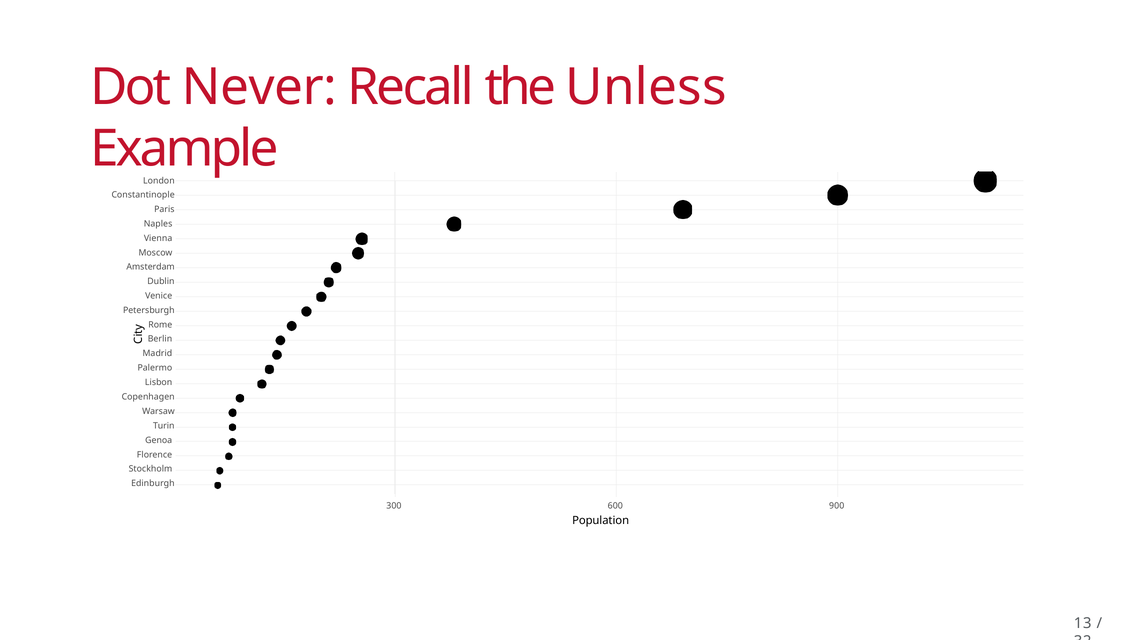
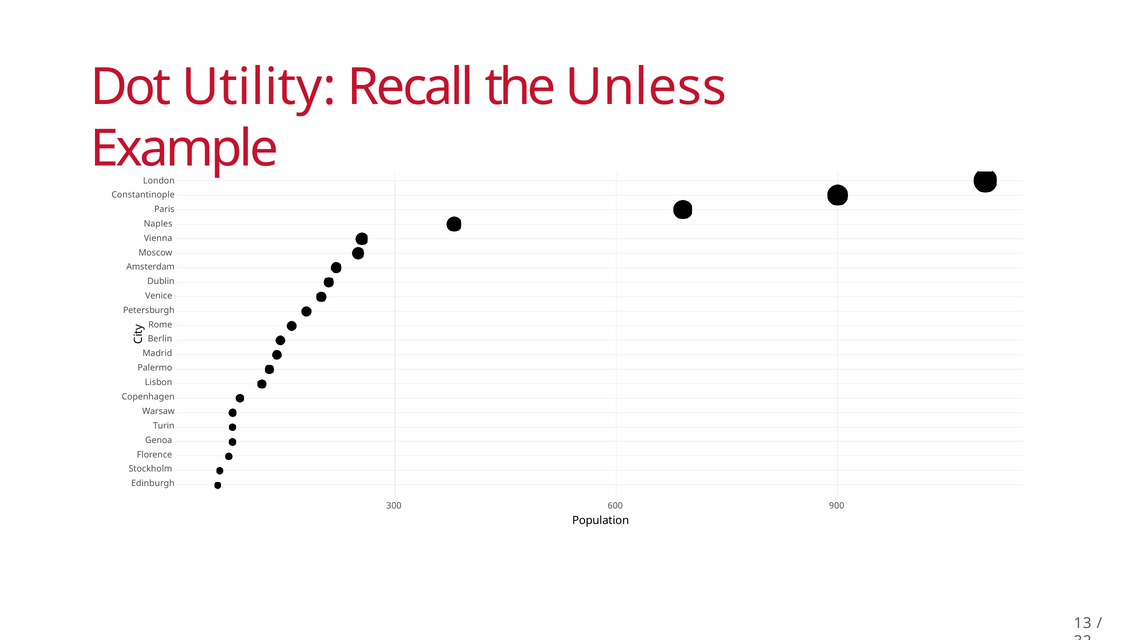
Never: Never -> Utility (259, 87)
